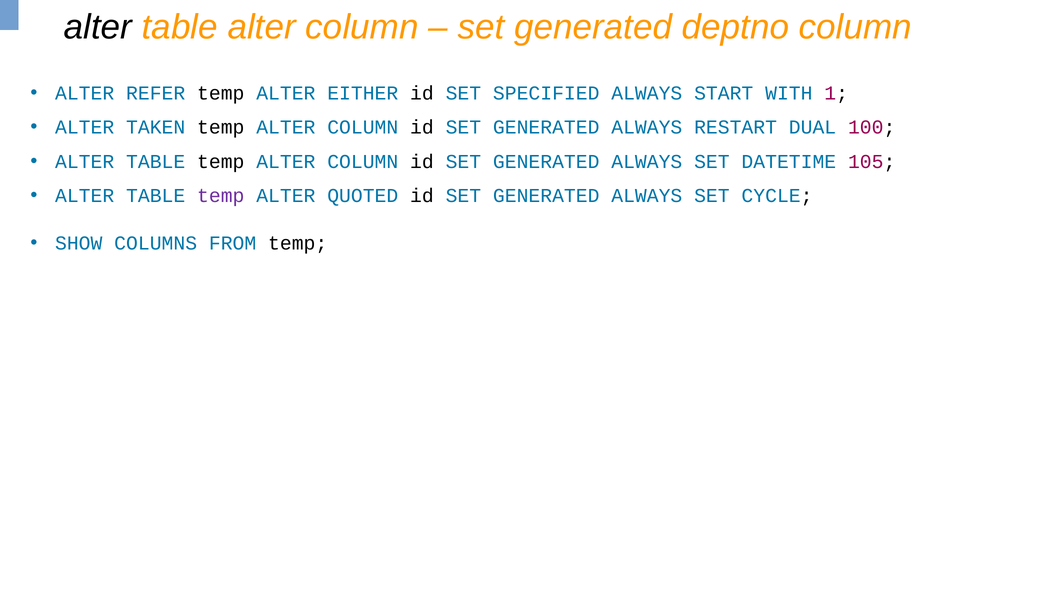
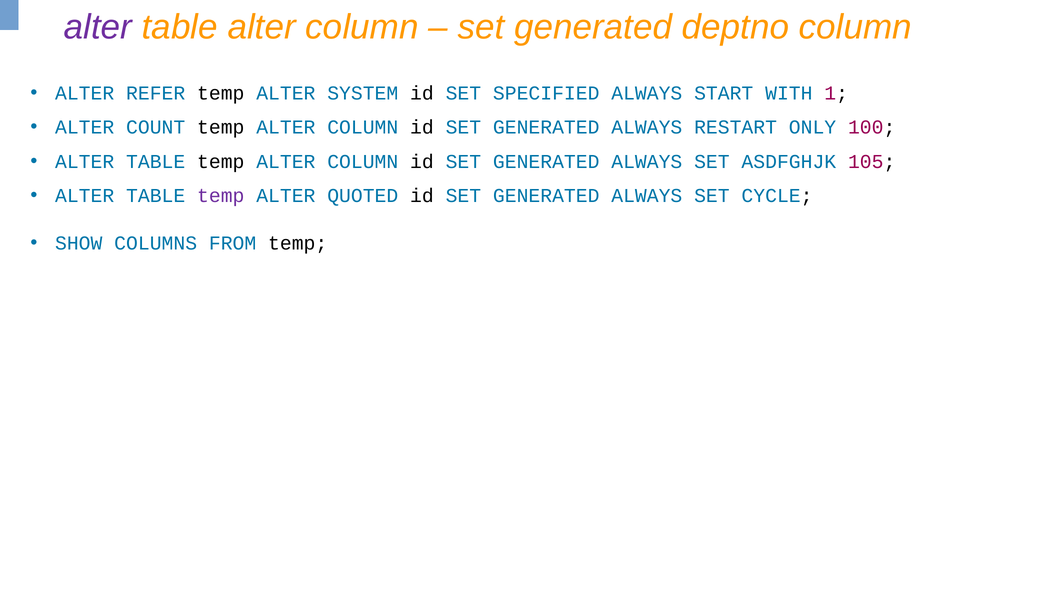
alter colour: black -> purple (98, 27)
EITHER: EITHER -> SYSTEM (363, 93)
TAKEN: TAKEN -> COUNT (156, 127)
DUAL: DUAL -> ONLY (813, 127)
DATETIME: DATETIME -> ASDFGHJK (789, 162)
